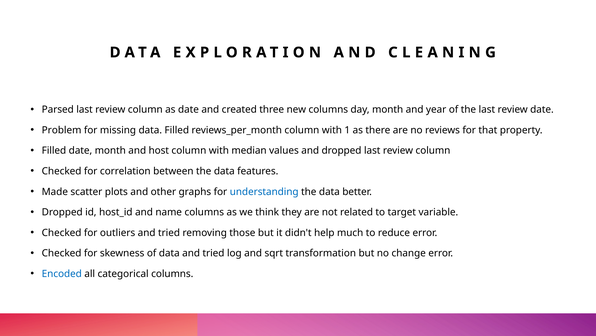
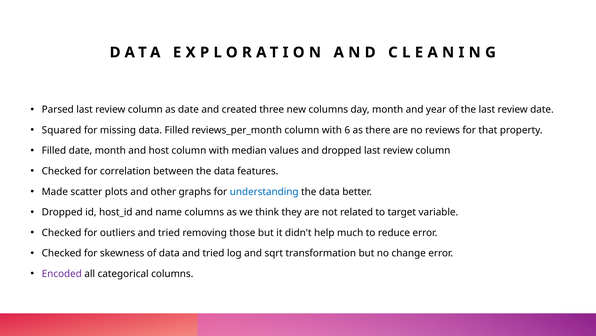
Problem: Problem -> Squared (62, 130)
1: 1 -> 6 (347, 130)
Encoded colour: blue -> purple (62, 273)
